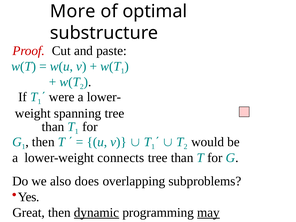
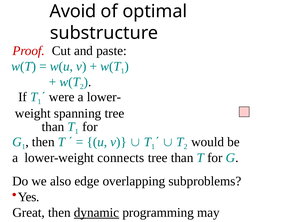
More: More -> Avoid (73, 11)
does: does -> edge (87, 181)
may underline: present -> none (208, 212)
